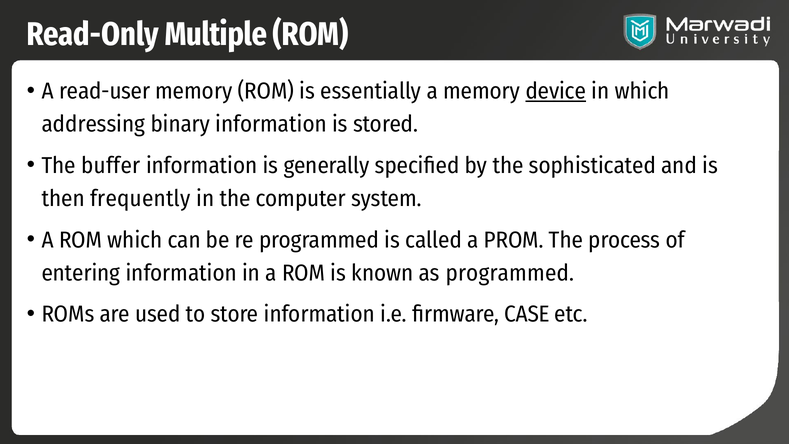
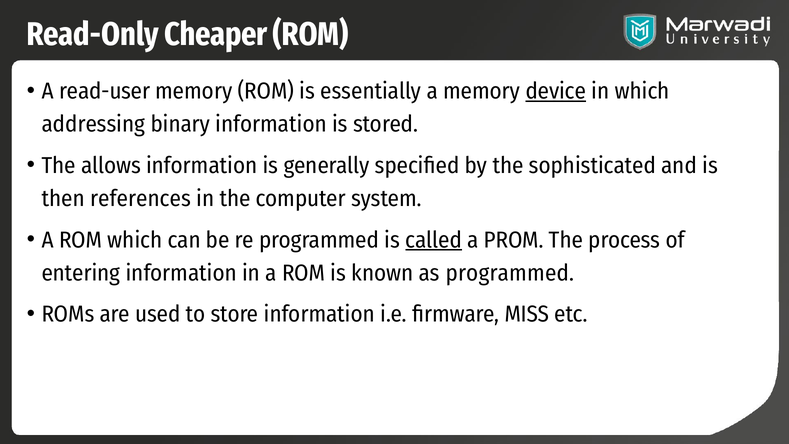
Multiple: Multiple -> Cheaper (216, 34)
buffer: buffer -> allows (111, 166)
frequently: frequently -> references (140, 199)
called underline: none -> present (434, 240)
CASE: CASE -> MISS (527, 314)
